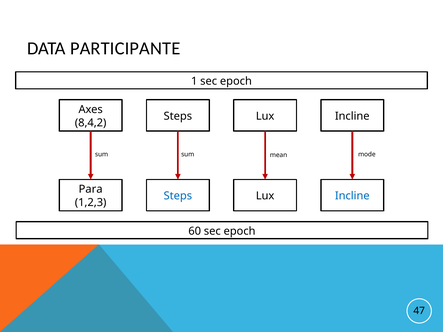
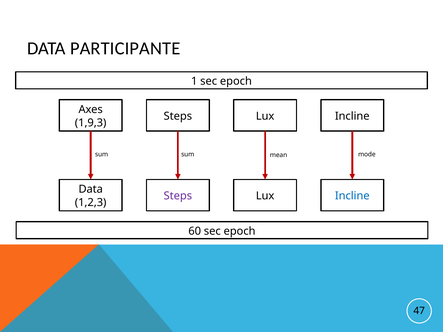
8,4,2: 8,4,2 -> 1,9,3 (91, 123)
Para: Para -> Data (91, 189)
Steps colour: blue -> purple (178, 196)
